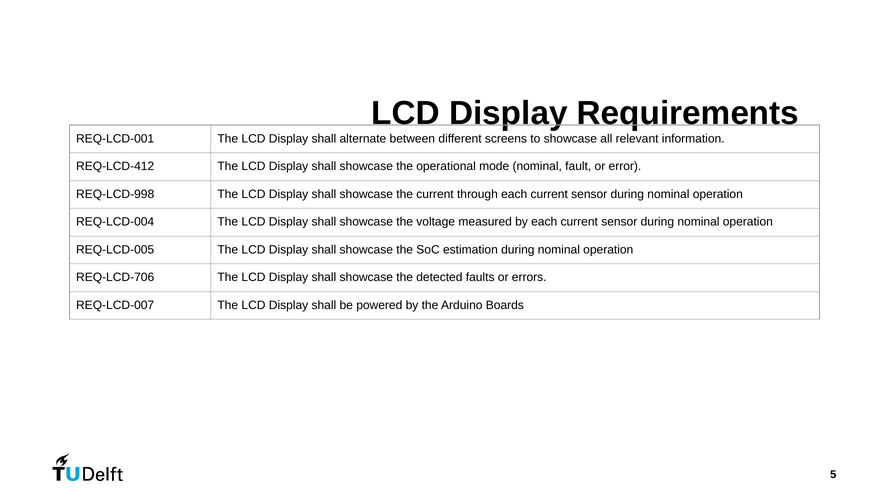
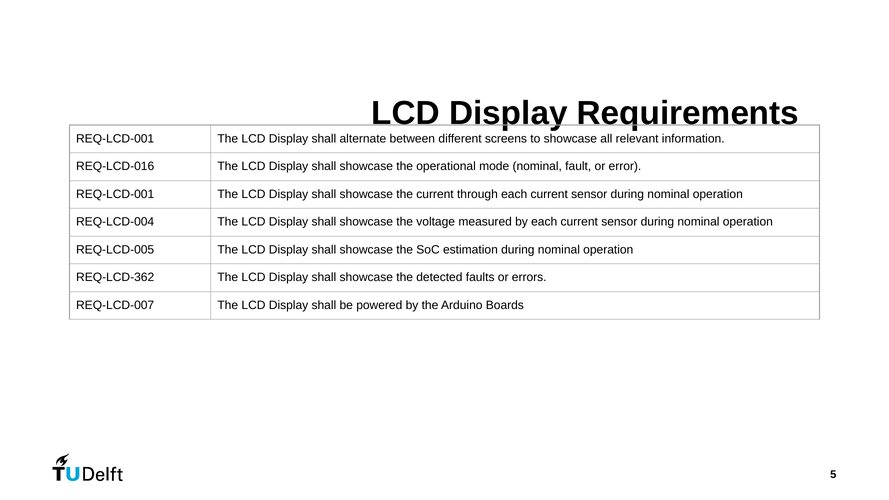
REQ-LCD-412: REQ-LCD-412 -> REQ-LCD-016 (115, 166)
REQ-LCD-998: REQ-LCD-998 -> REQ-LCD-001 (115, 194)
REQ-LCD-706: REQ-LCD-706 -> REQ-LCD-362 (115, 277)
